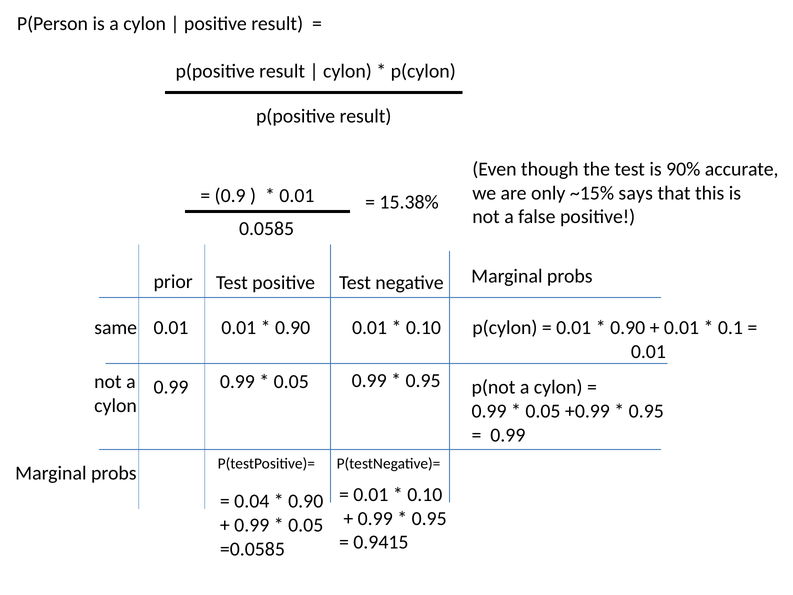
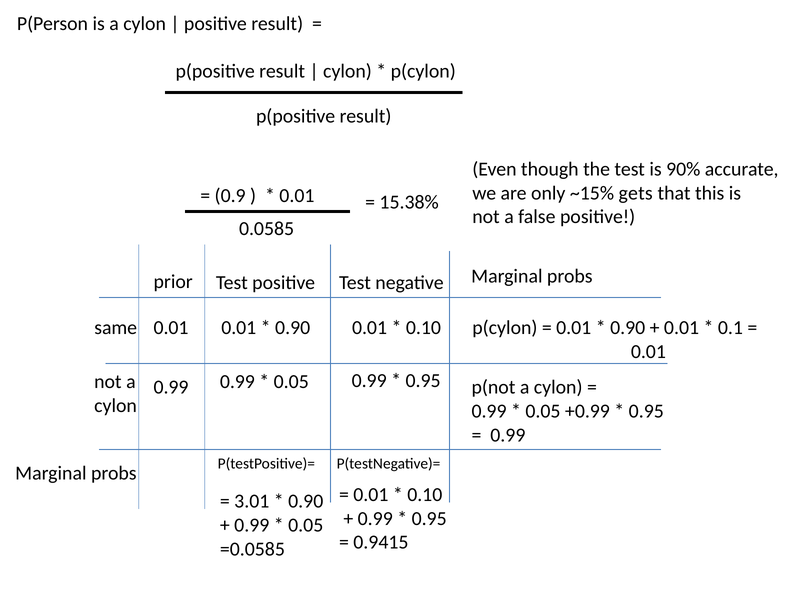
says: says -> gets (636, 193)
0.04: 0.04 -> 3.01 (252, 501)
